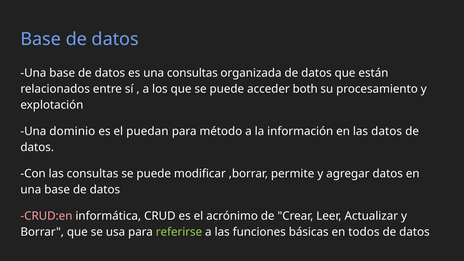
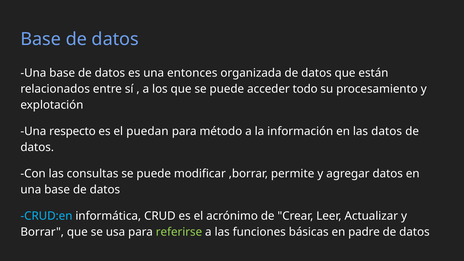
una consultas: consultas -> entonces (192, 73)
both: both -> todo (305, 89)
dominio: dominio -> respecto (72, 131)
CRUD:en colour: pink -> light blue (46, 216)
todos: todos -> padre (364, 232)
